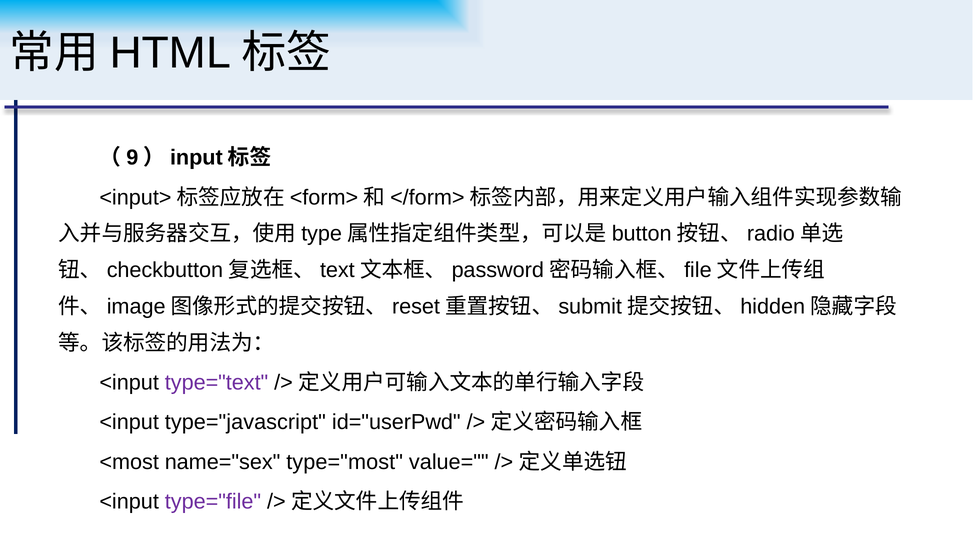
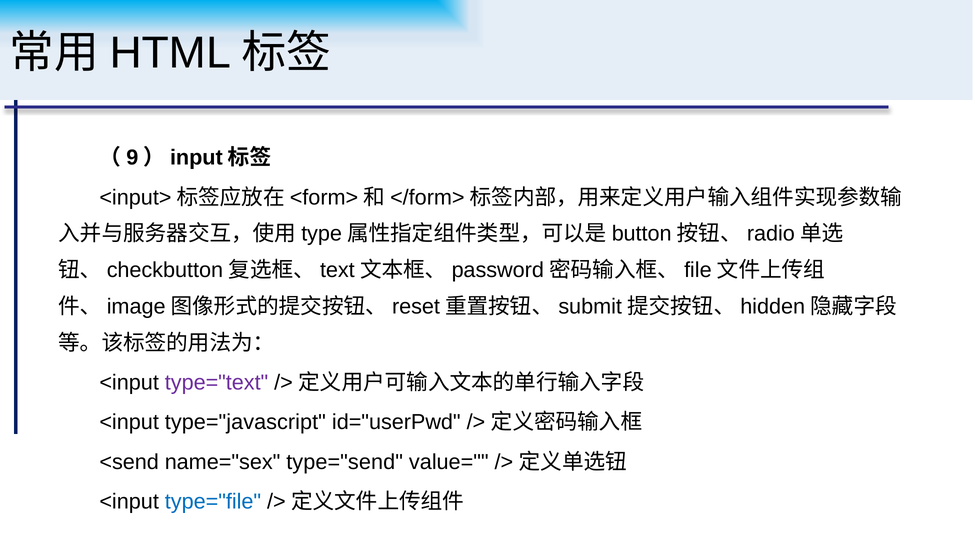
<most: <most -> <send (129, 462)
type="most: type="most -> type="send (345, 462)
type="file colour: purple -> blue (213, 501)
